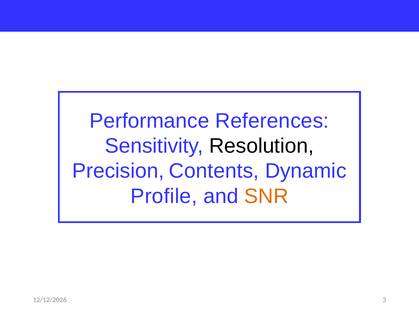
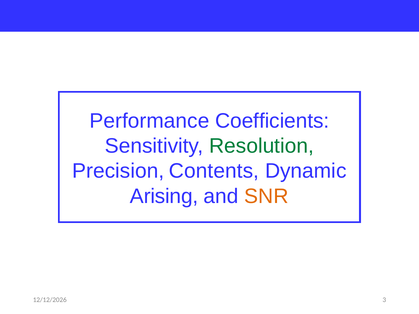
References: References -> Coefficients (272, 121)
Resolution colour: black -> green (262, 146)
Profile: Profile -> Arising (164, 196)
